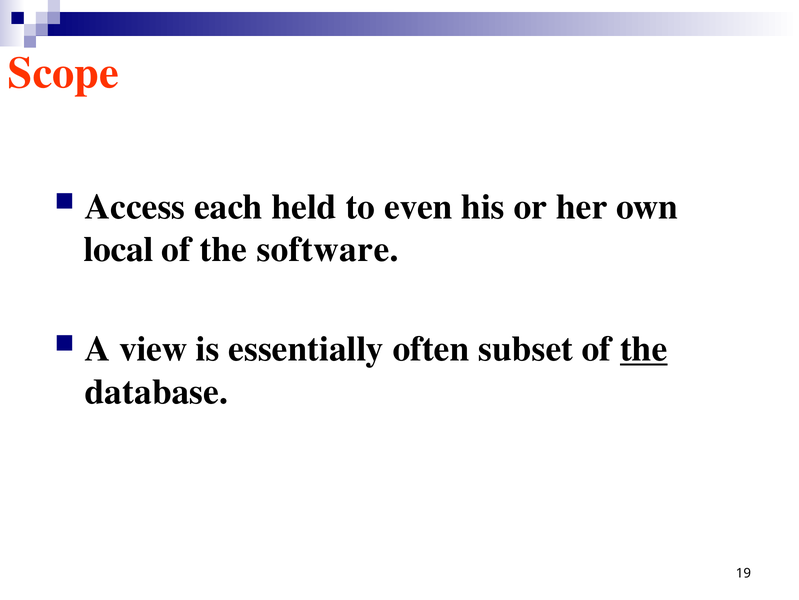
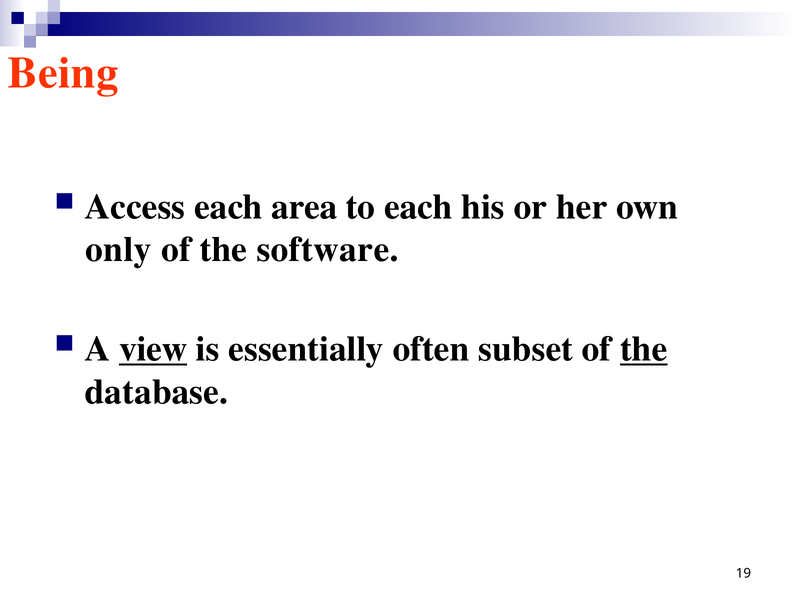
Scope: Scope -> Being (63, 73)
held: held -> area (304, 207)
to even: even -> each (418, 207)
local: local -> only (118, 249)
view underline: none -> present (153, 349)
